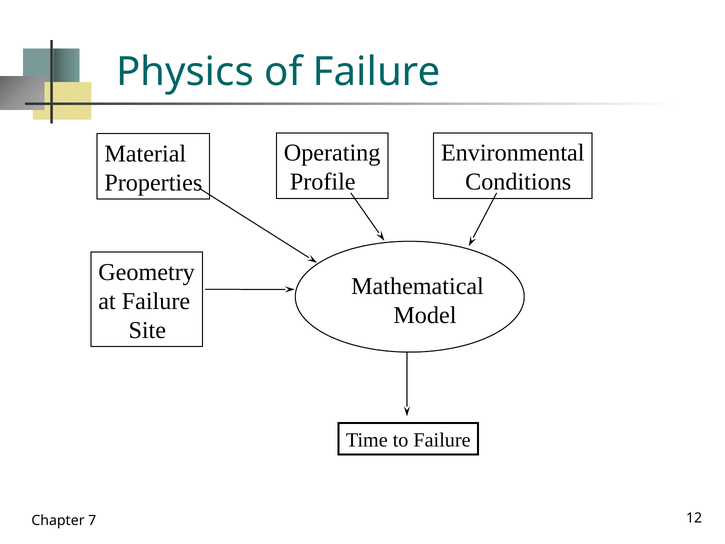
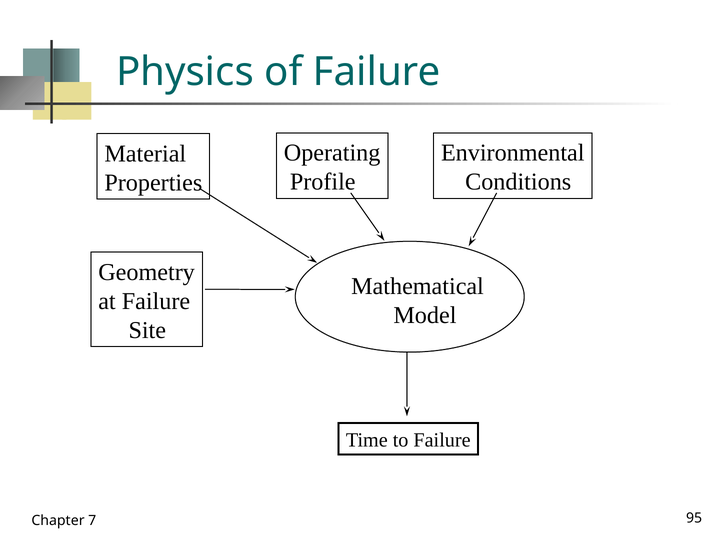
12: 12 -> 95 (694, 518)
